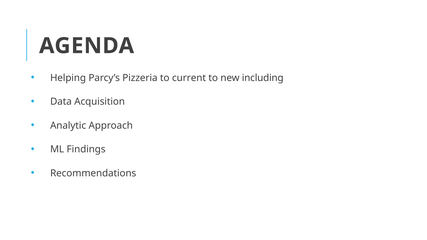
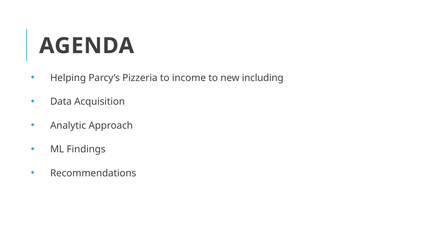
current: current -> income (189, 78)
